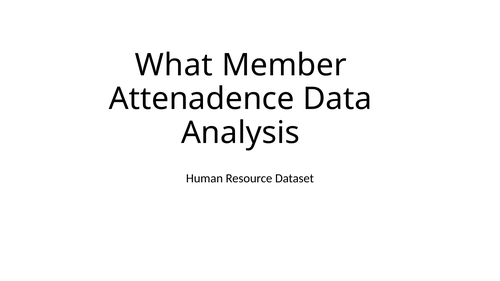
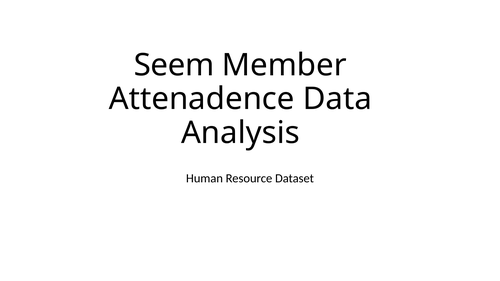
What: What -> Seem (174, 65)
